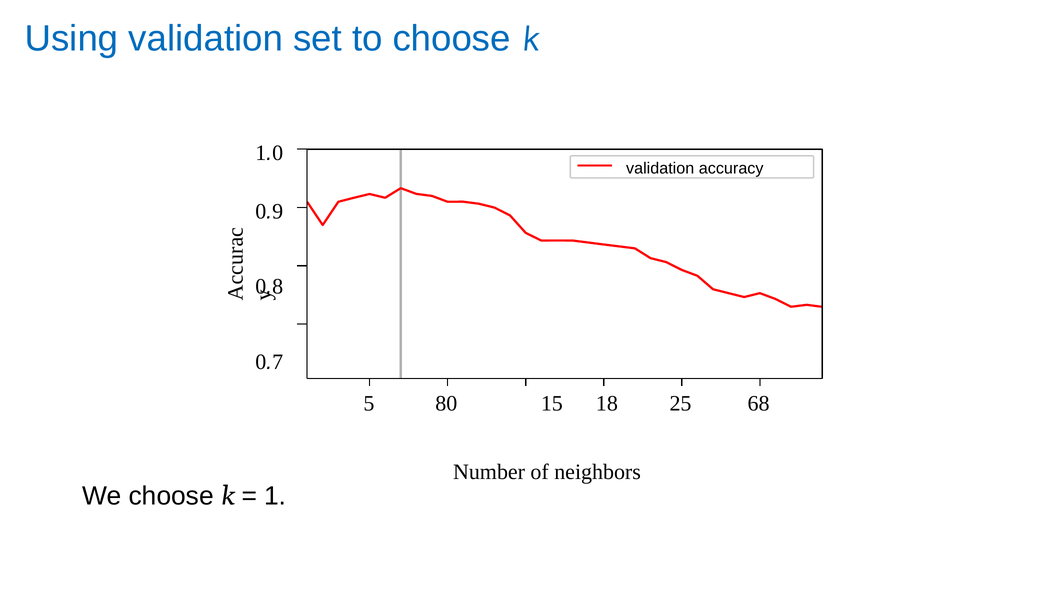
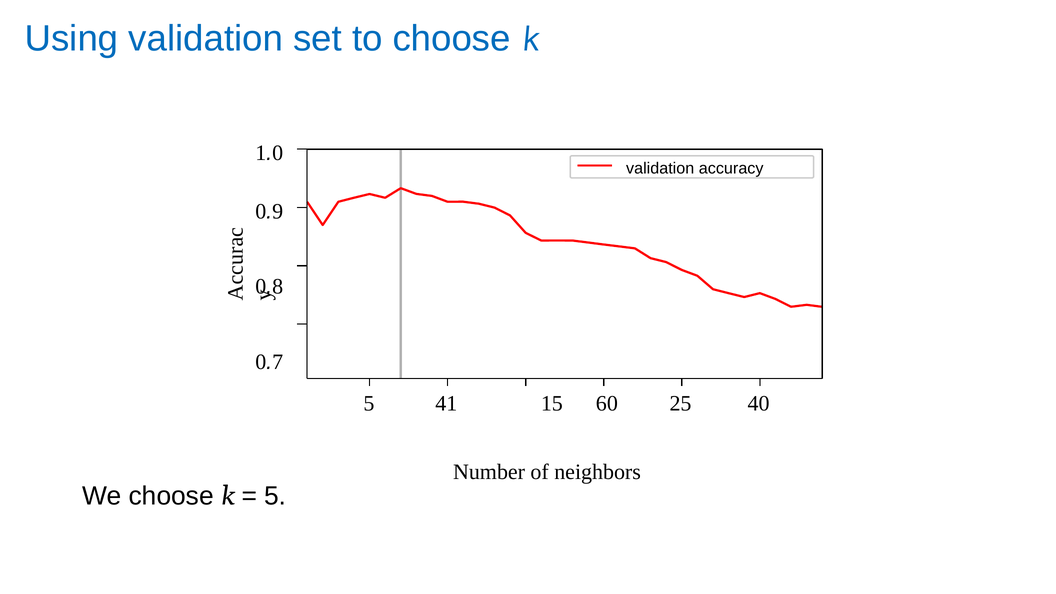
80: 80 -> 41 (446, 403)
18: 18 -> 60 (607, 403)
68: 68 -> 40 (759, 403)
1: 1 -> 5 (275, 496)
